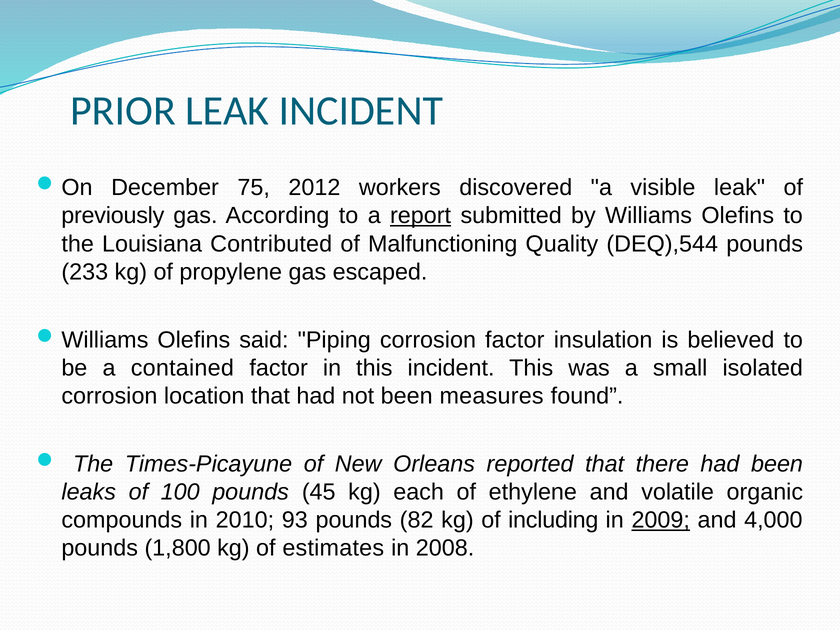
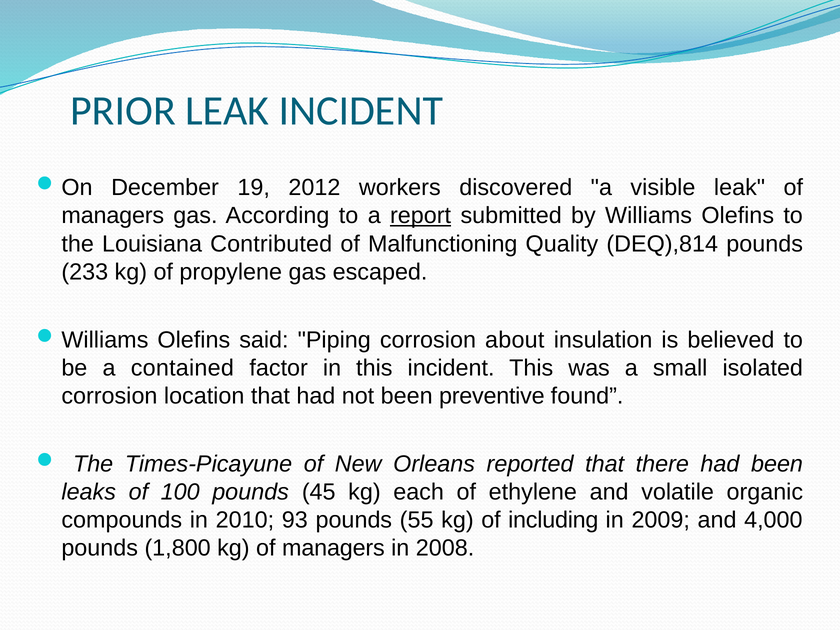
75: 75 -> 19 (254, 188)
previously: previously -> managers (113, 216)
DEQ),544: DEQ),544 -> DEQ),814 (662, 244)
corrosion factor: factor -> about (515, 340)
measures: measures -> preventive (492, 396)
82: 82 -> 55 (417, 520)
2009 underline: present -> none (661, 520)
kg of estimates: estimates -> managers (333, 548)
